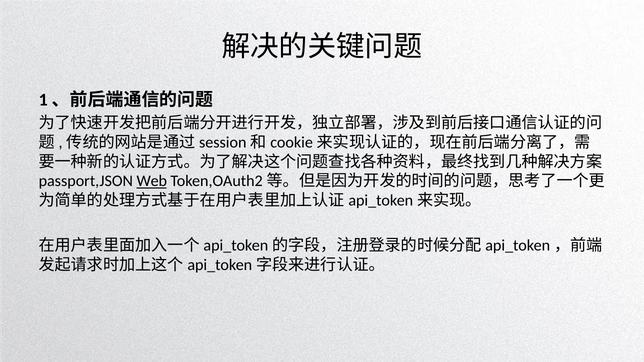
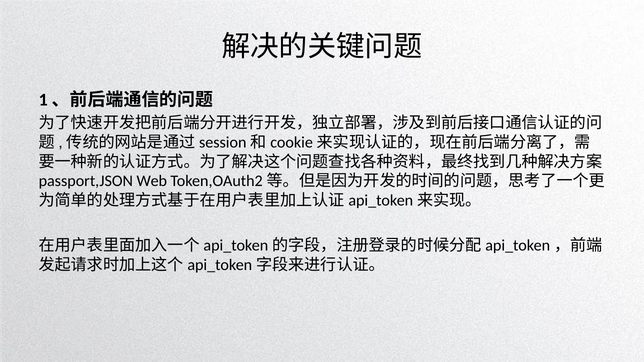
Web underline: present -> none (152, 181)
